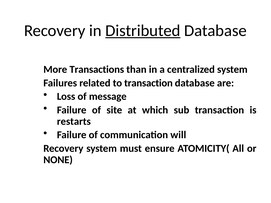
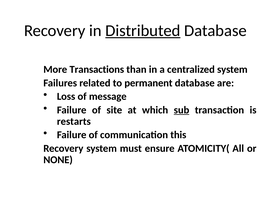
to transaction: transaction -> permanent (148, 83)
sub underline: none -> present (182, 110)
will: will -> this (178, 135)
